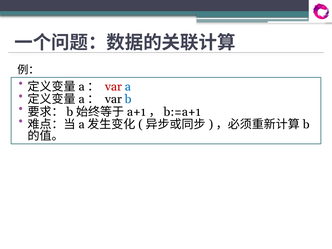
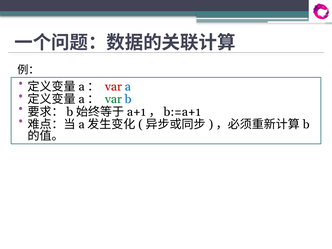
var colour: black -> green (113, 99)
